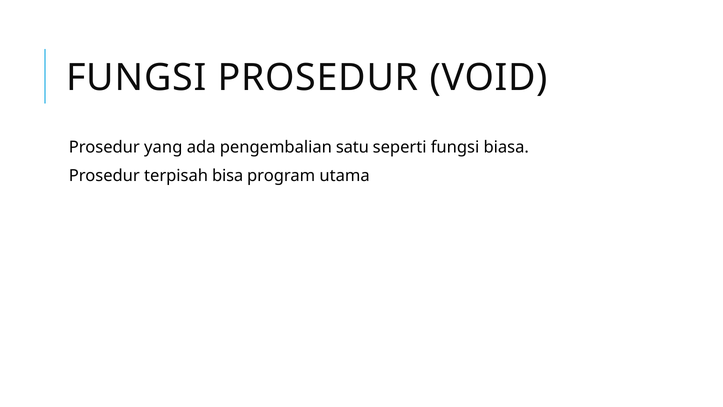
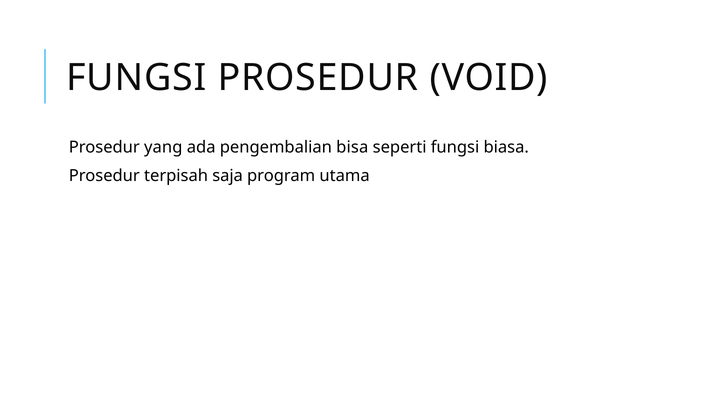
satu: satu -> bisa (352, 147)
bisa: bisa -> saja (228, 176)
